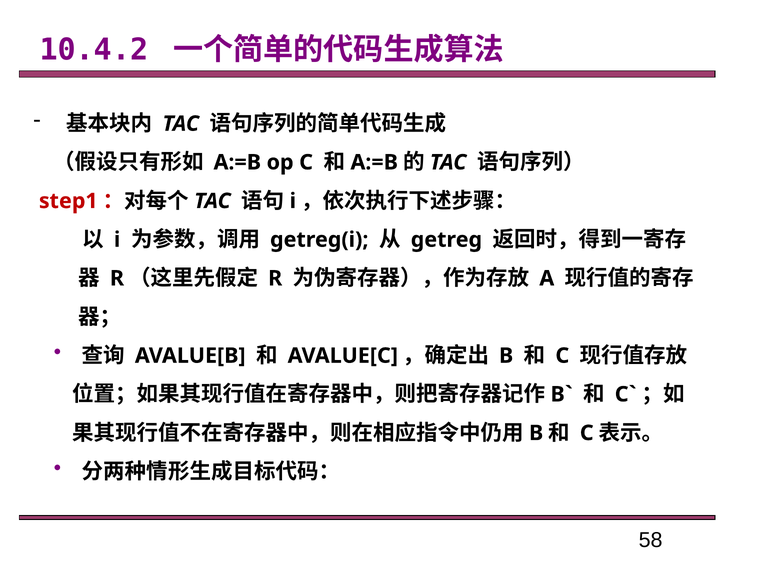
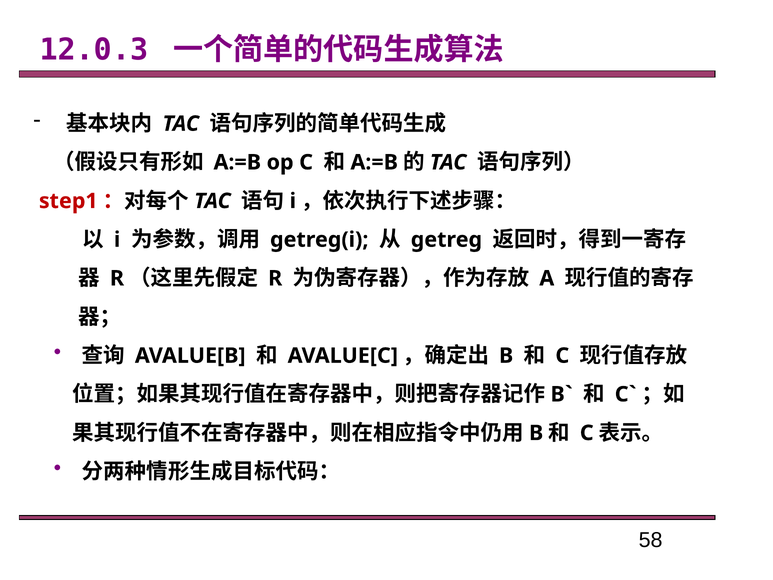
10.4.2: 10.4.2 -> 12.0.3 (94, 50)
